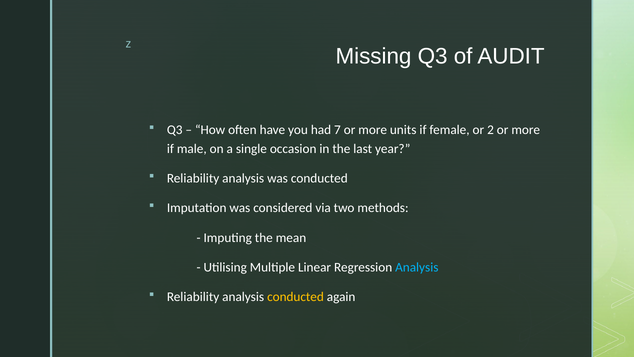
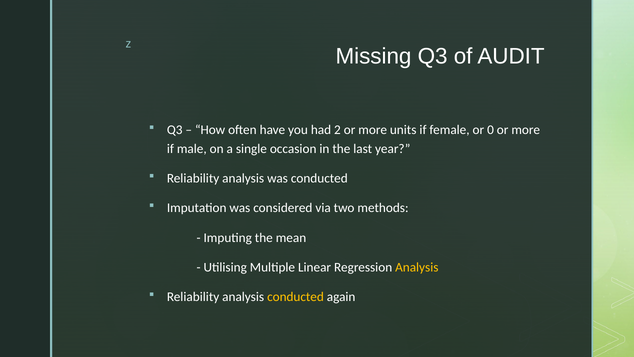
7: 7 -> 2 (337, 130)
2: 2 -> 0 (491, 130)
Analysis colour: light blue -> yellow (417, 267)
